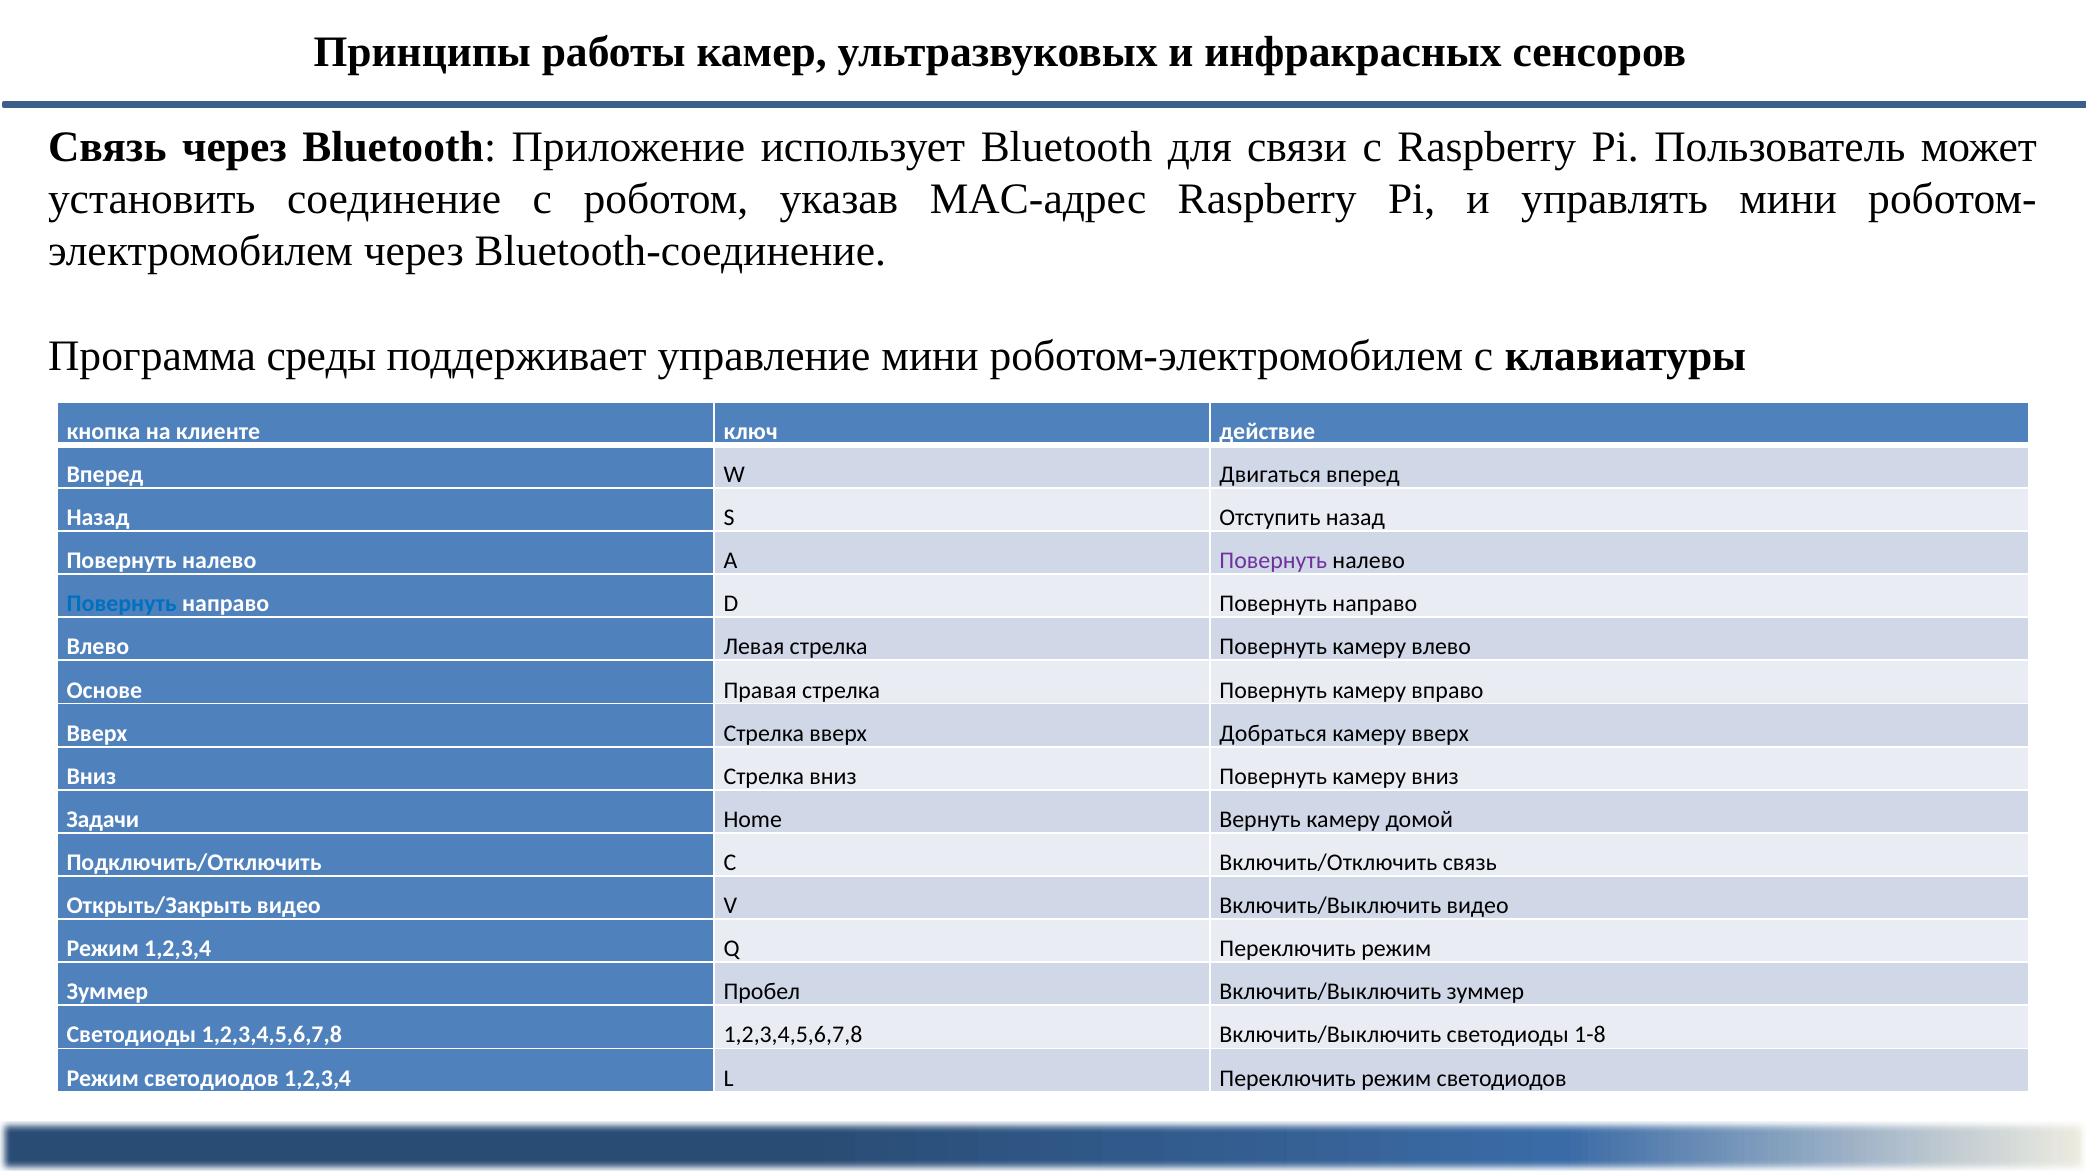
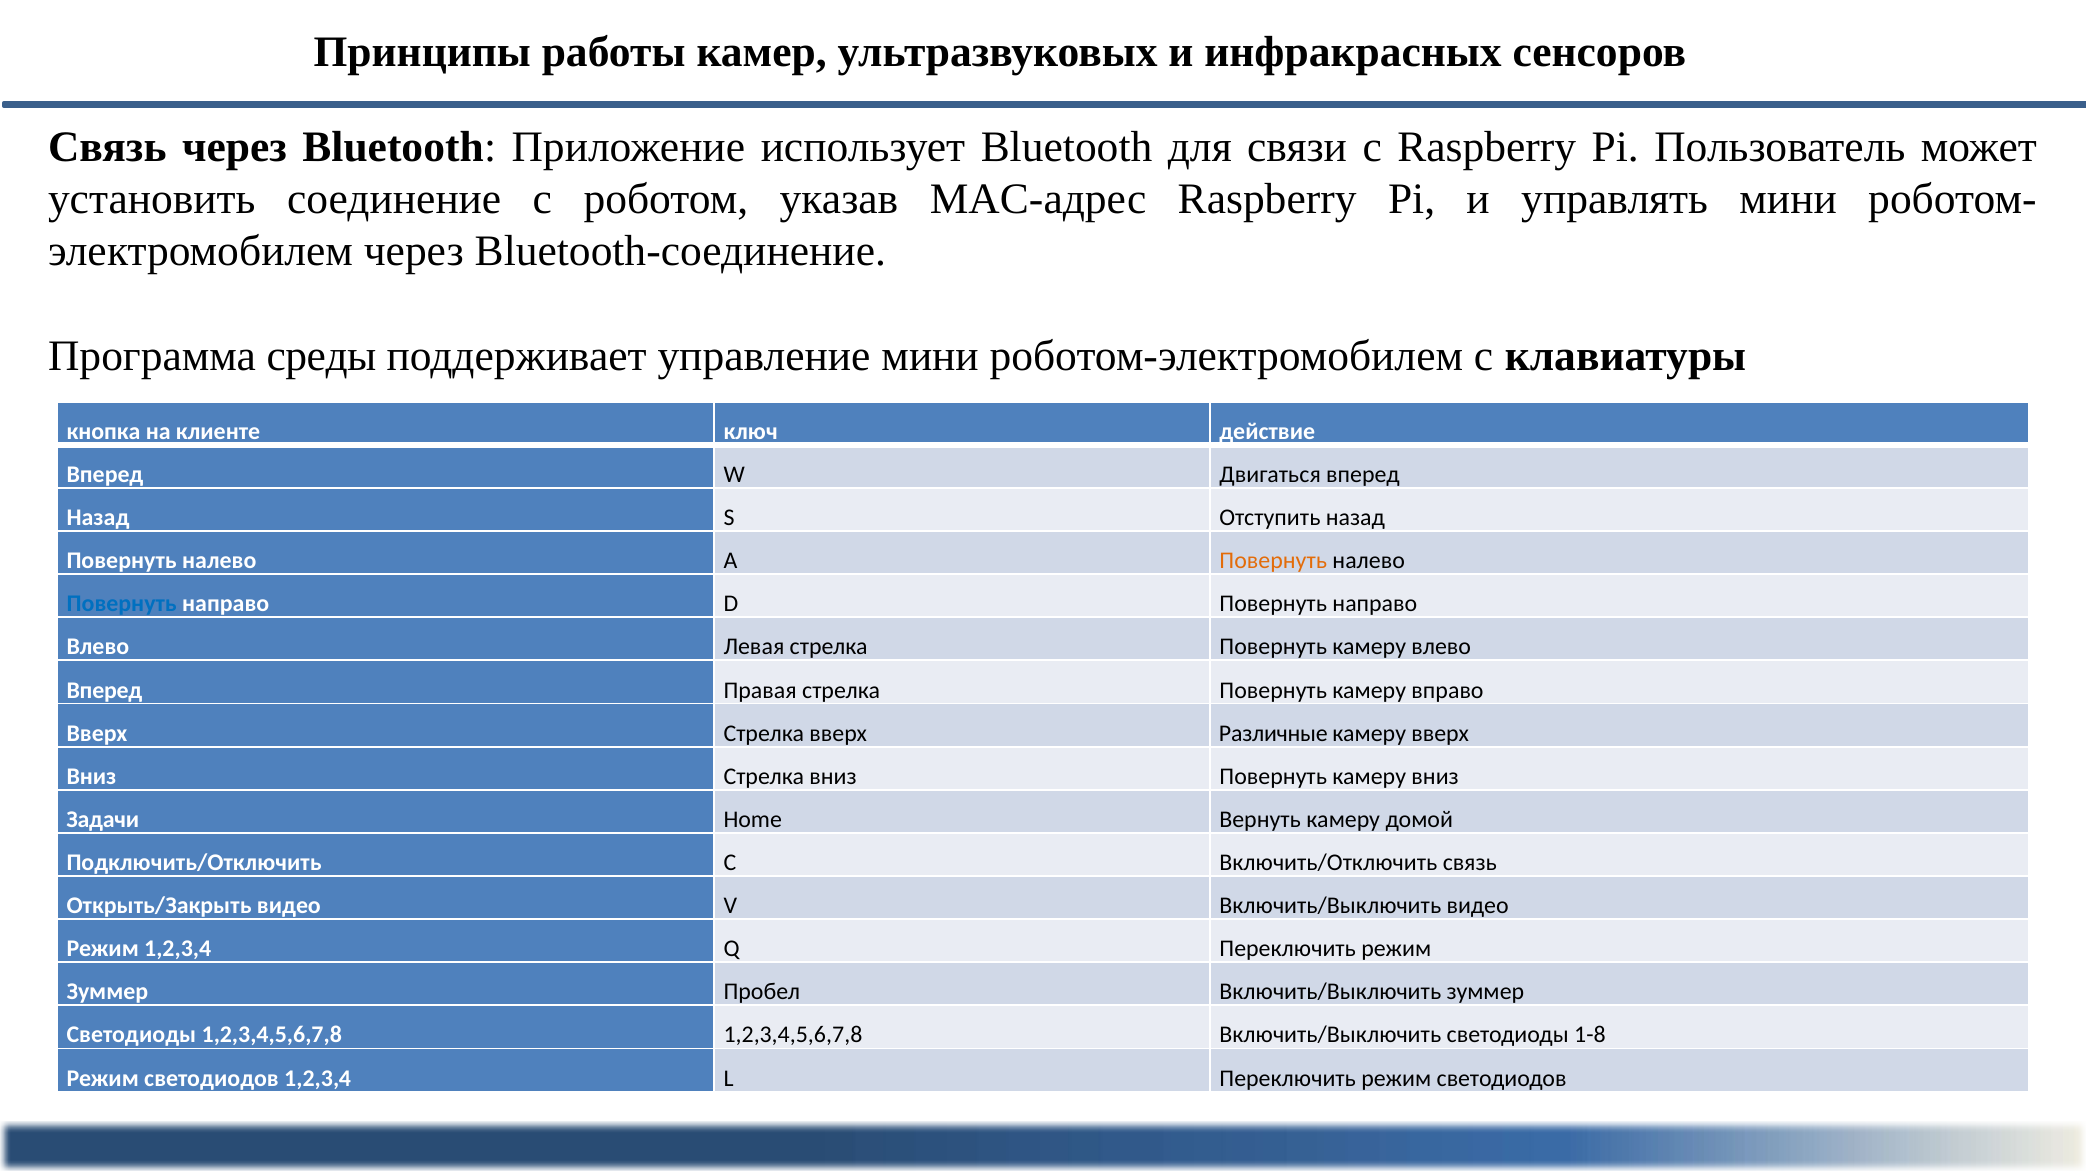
Повернуть colour: purple -> orange (1273, 561)
Основе: Основе -> Вперед (104, 690)
Добраться: Добраться -> Различные (1273, 733)
